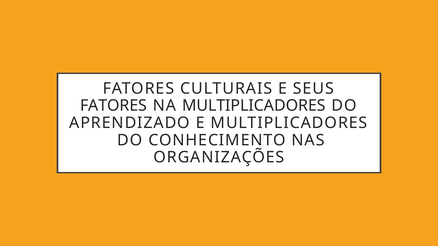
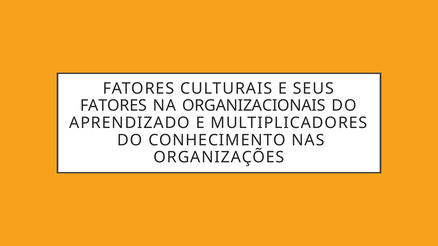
NA MULTIPLICADORES: MULTIPLICADORES -> ORGANIZACIONAIS (254, 106)
